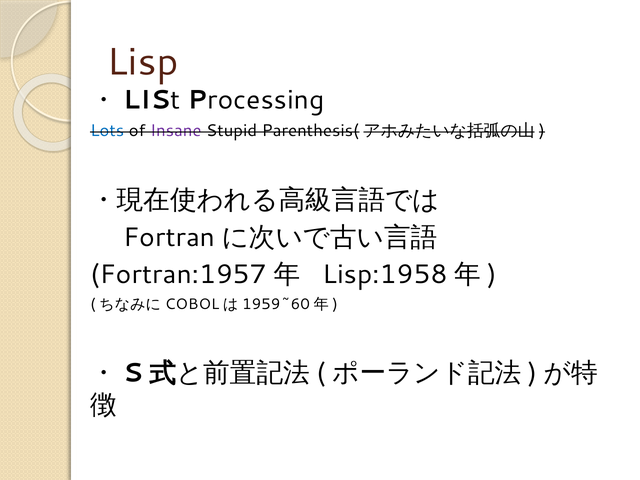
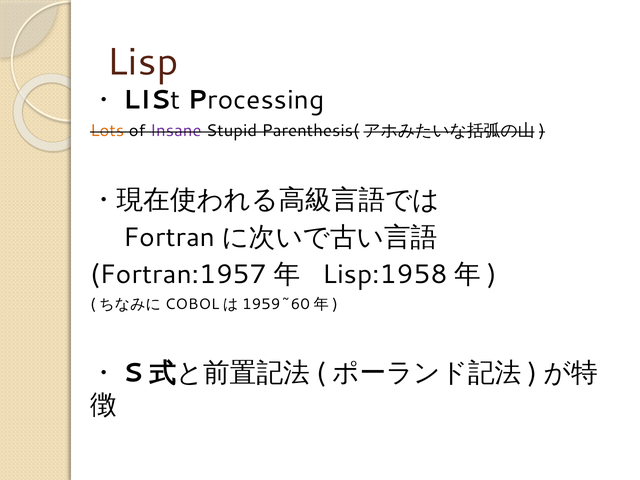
Lots colour: blue -> orange (107, 131)
